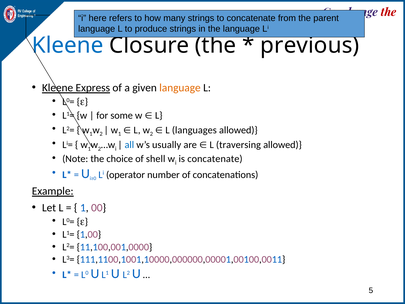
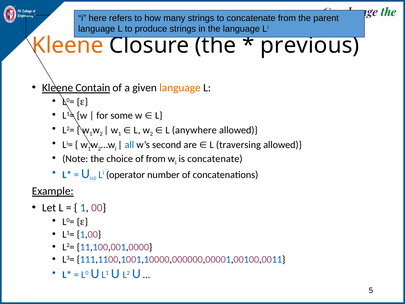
the colour: red -> green (388, 12)
Kleene colour: blue -> orange (68, 45)
Express: Express -> Contain (93, 88)
languages: languages -> anywhere (194, 130)
usually: usually -> second (167, 145)
of shell: shell -> from (156, 159)
